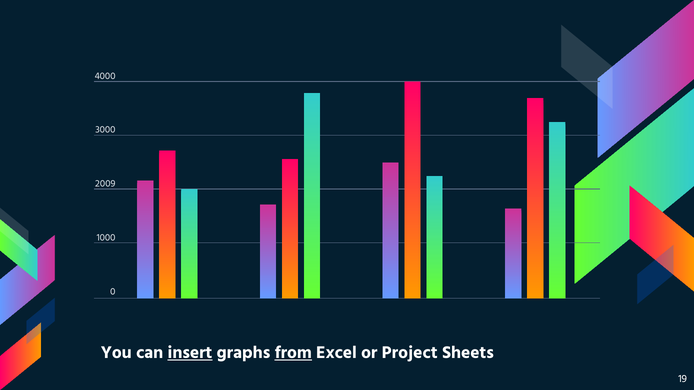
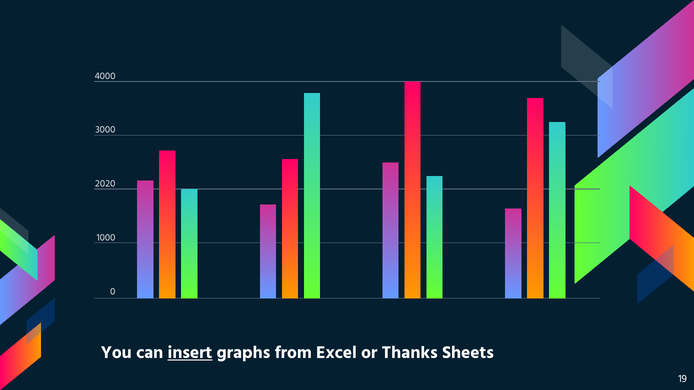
2009: 2009 -> 2020 (105, 184)
from underline: present -> none (293, 353)
Project: Project -> Thanks (410, 353)
